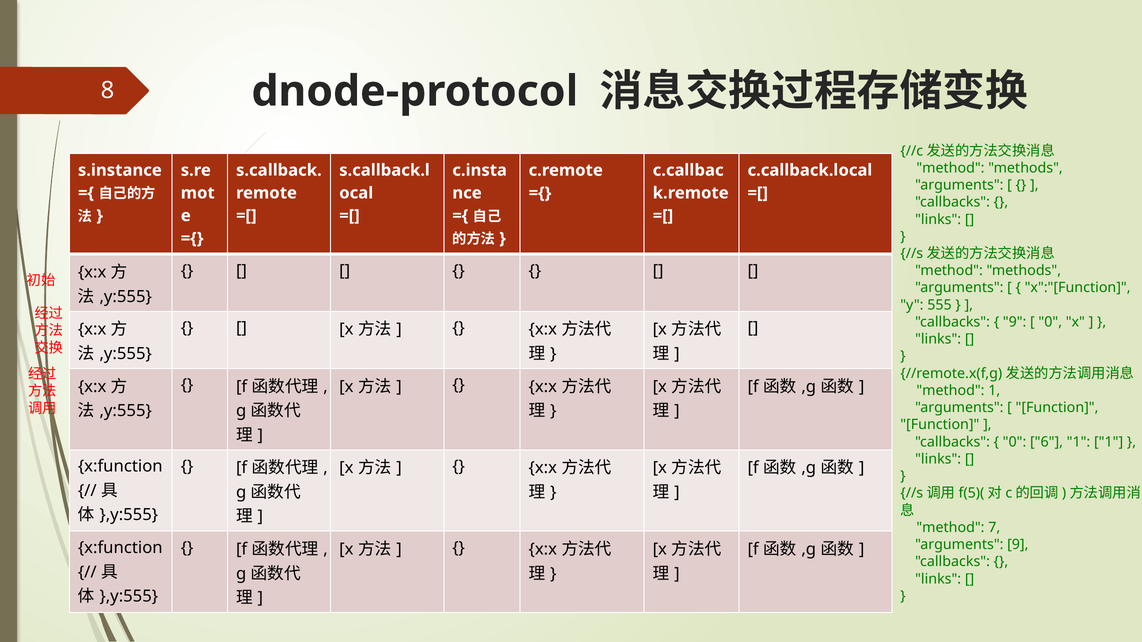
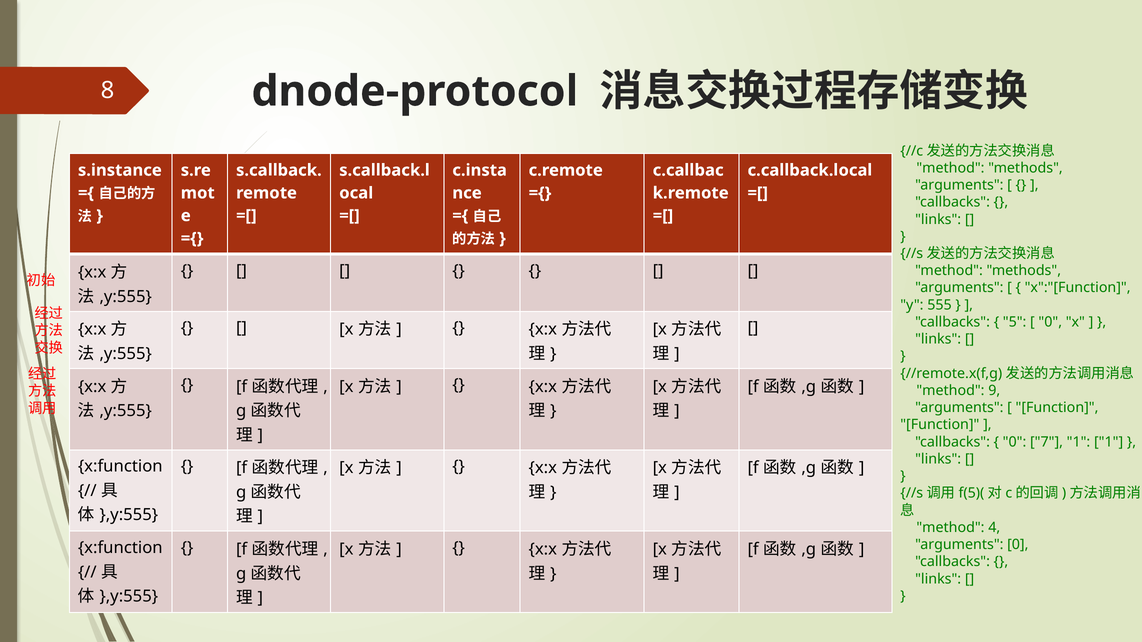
9: 9 -> 5 (1015, 322)
method 1: 1 -> 9 (994, 391)
6: 6 -> 7 (1047, 442)
7: 7 -> 4 (994, 528)
arguments 9: 9 -> 0 (1018, 545)
